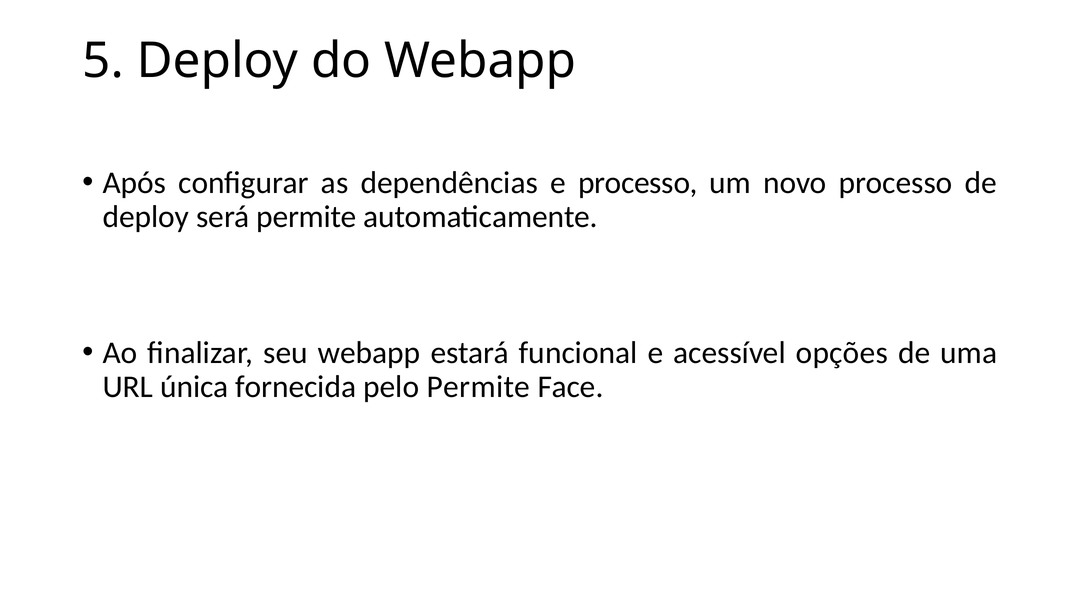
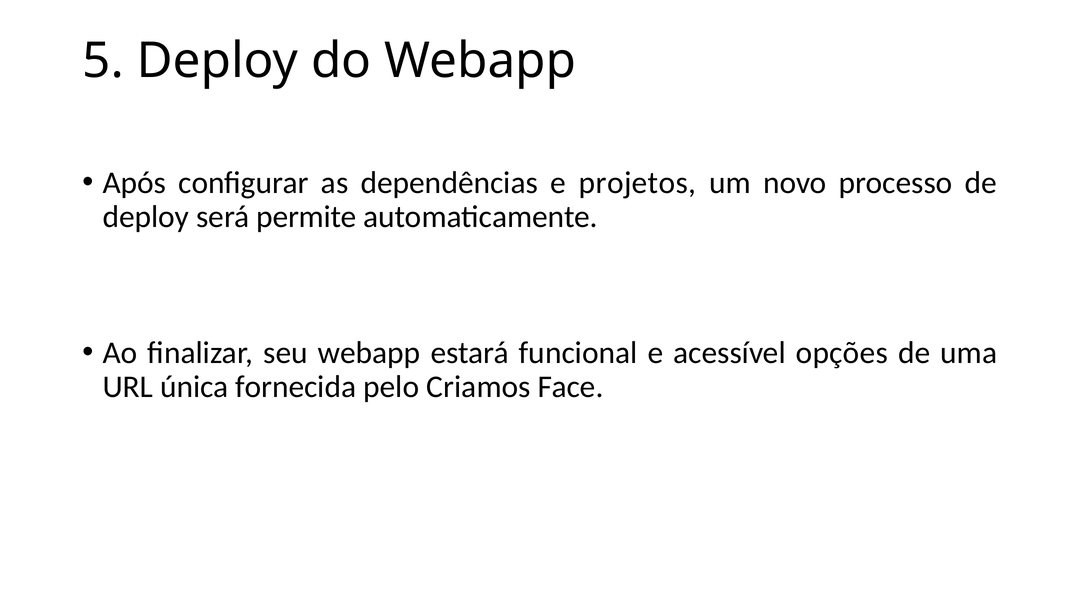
e processo: processo -> projetos (638, 183)
pelo Permite: Permite -> Criamos (479, 386)
